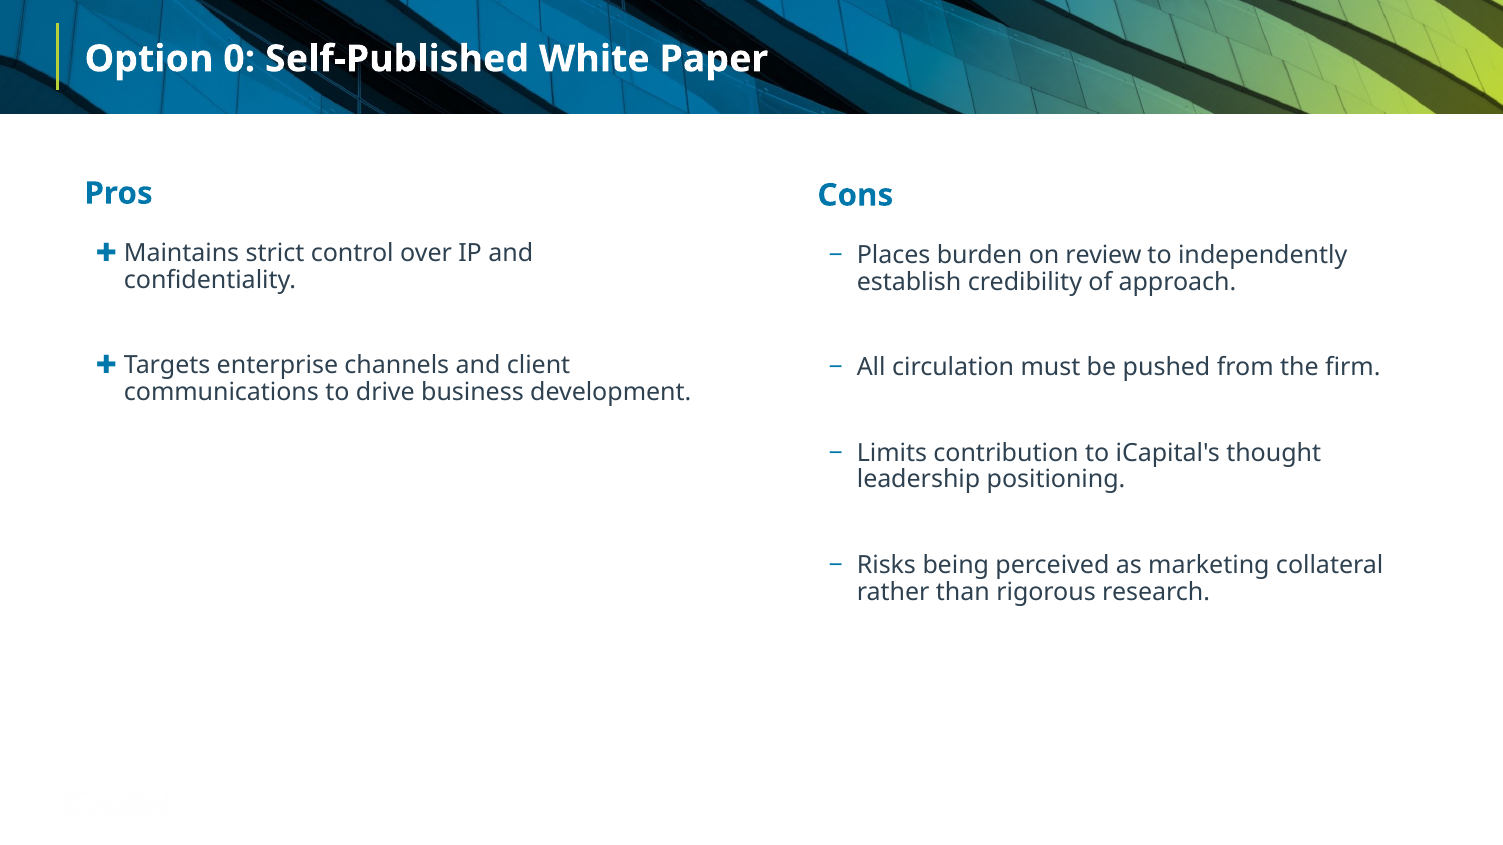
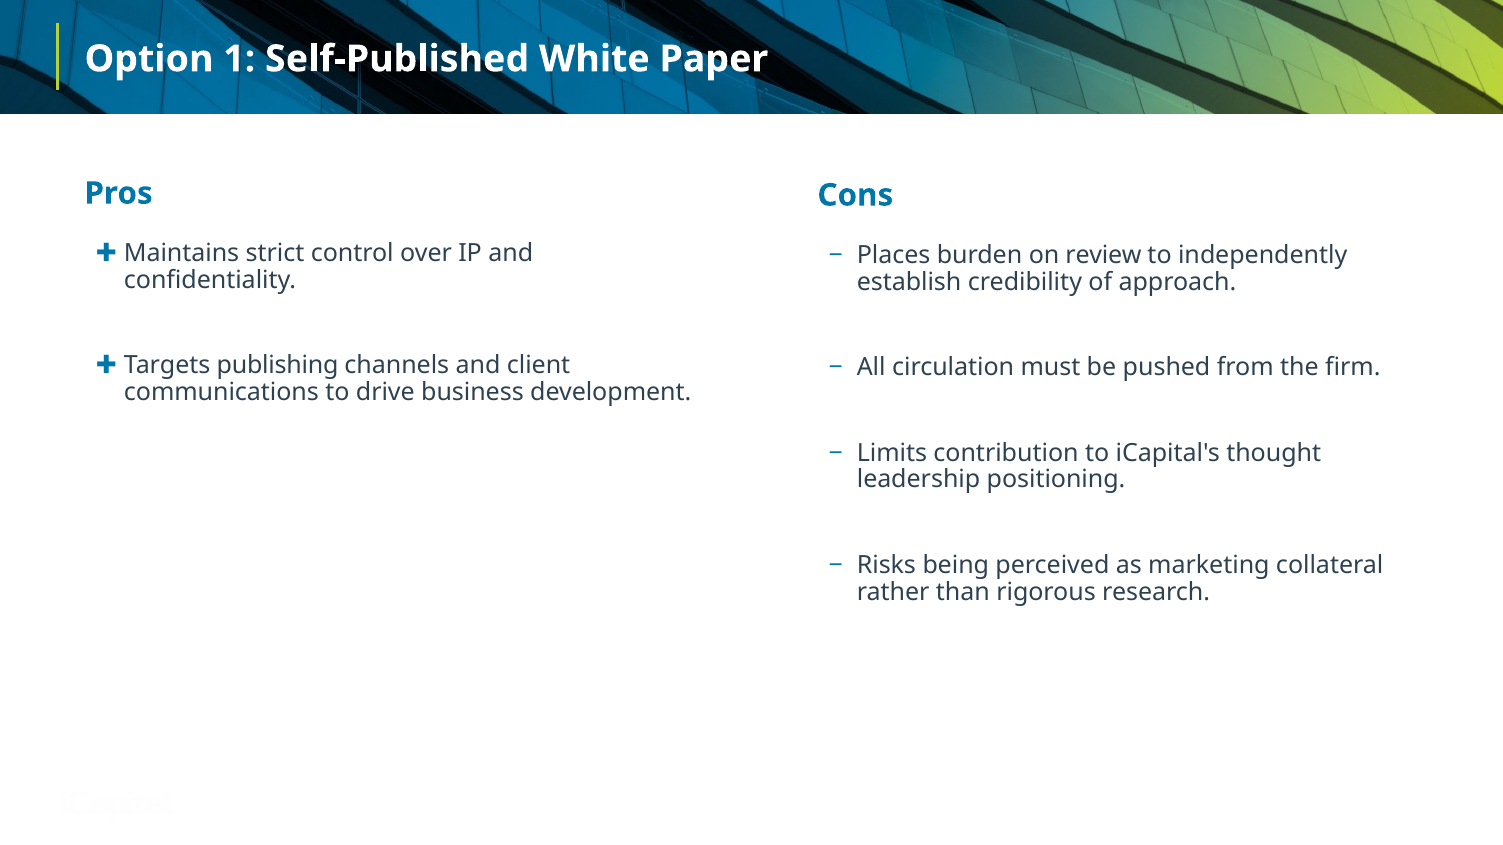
0: 0 -> 1 (239, 59)
enterprise: enterprise -> publishing (278, 366)
